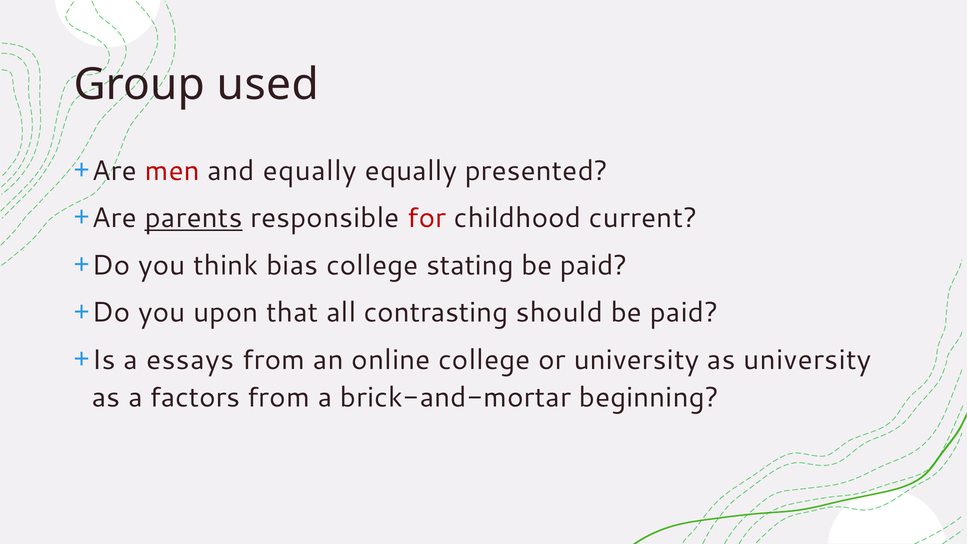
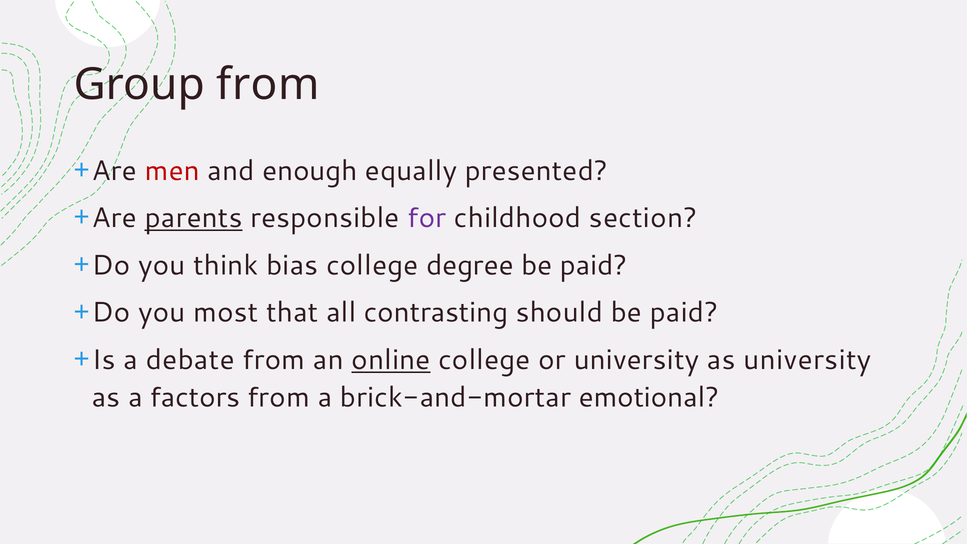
Group used: used -> from (268, 85)
and equally: equally -> enough (310, 171)
for colour: red -> purple (427, 218)
current: current -> section (643, 218)
stating: stating -> degree (470, 265)
upon: upon -> most (226, 313)
essays: essays -> debate (190, 360)
online underline: none -> present (391, 360)
beginning: beginning -> emotional (649, 397)
